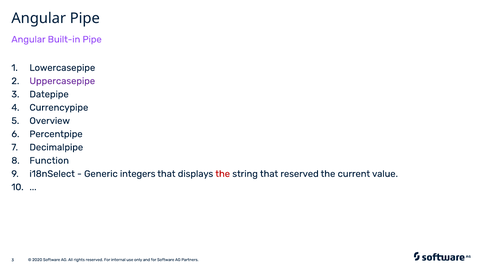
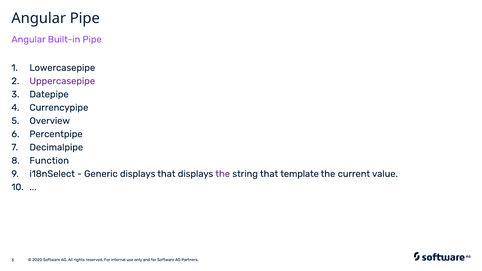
Generic integers: integers -> displays (138, 174)
the colour: red -> purple (223, 174)
that reserved: reserved -> template (300, 174)
